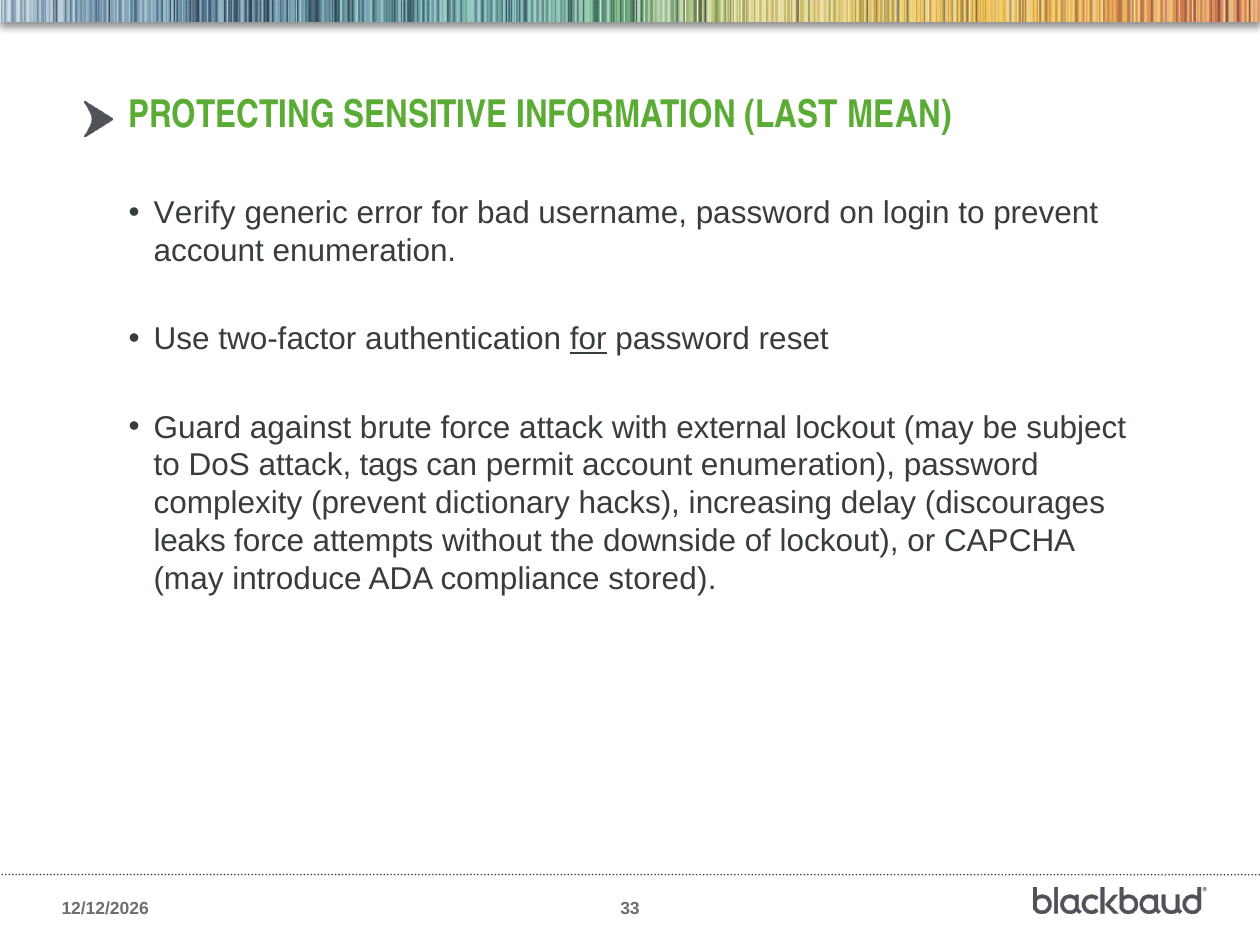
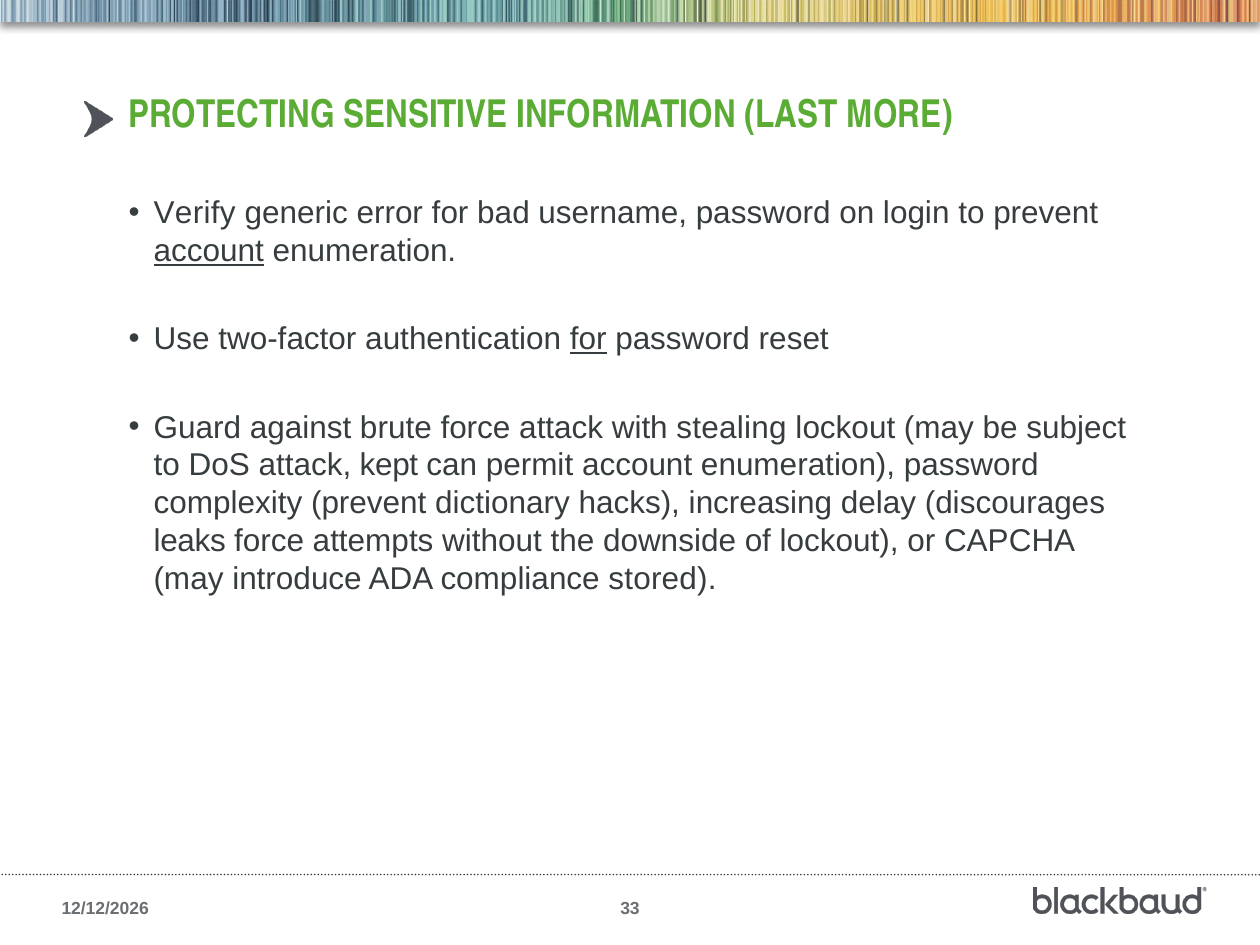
MEAN: MEAN -> MORE (900, 115)
account underline: none -> present (209, 251)
external: external -> stealing (731, 428)
tags: tags -> kept (389, 466)
